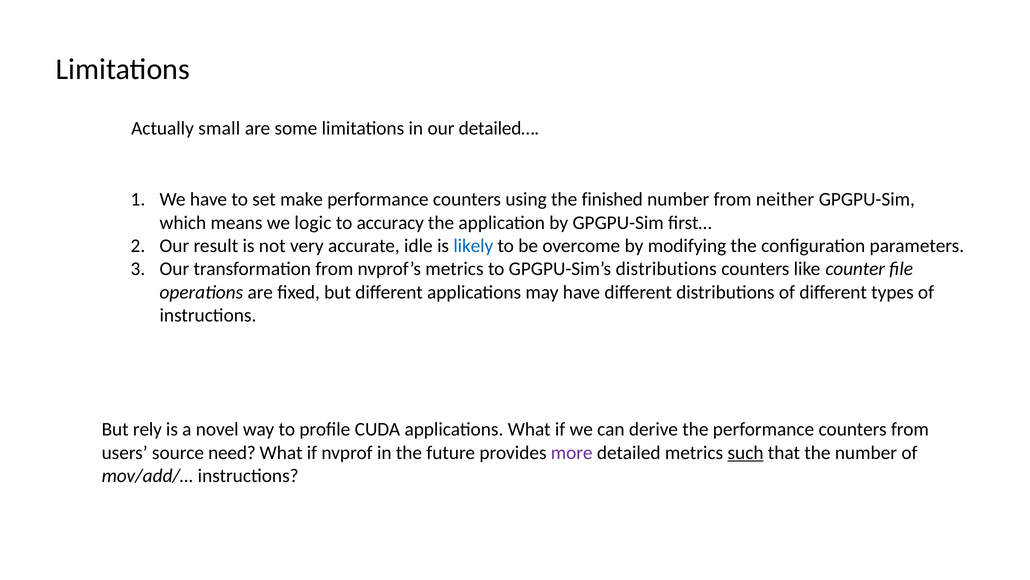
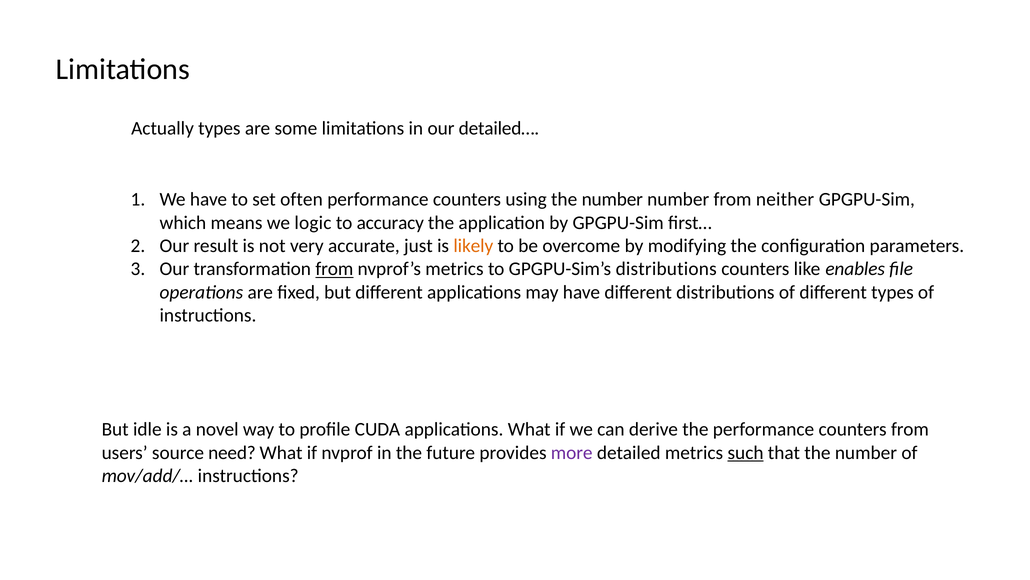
Actually small: small -> types (219, 128)
make: make -> often (301, 199)
using the finished: finished -> number (612, 199)
idle: idle -> just (418, 246)
likely colour: blue -> orange (473, 246)
from underline: none -> present (334, 269)
counter: counter -> enables (855, 269)
rely: rely -> idle (147, 429)
